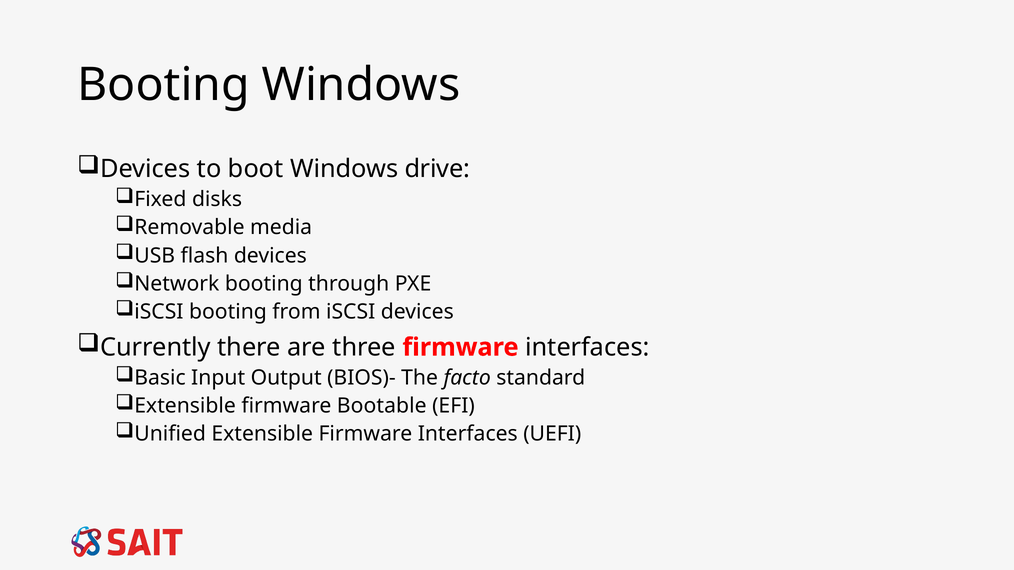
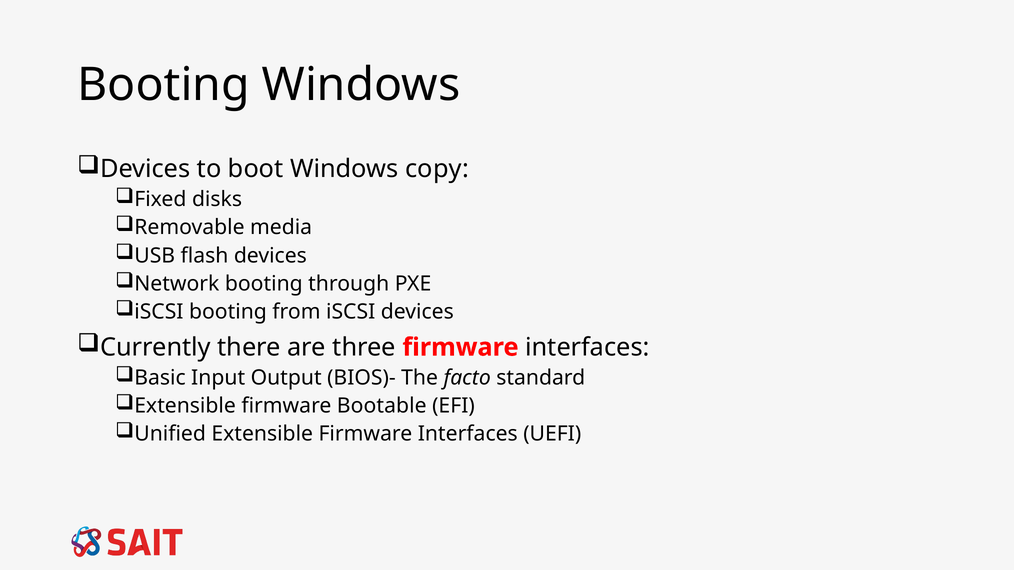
drive: drive -> copy (437, 169)
